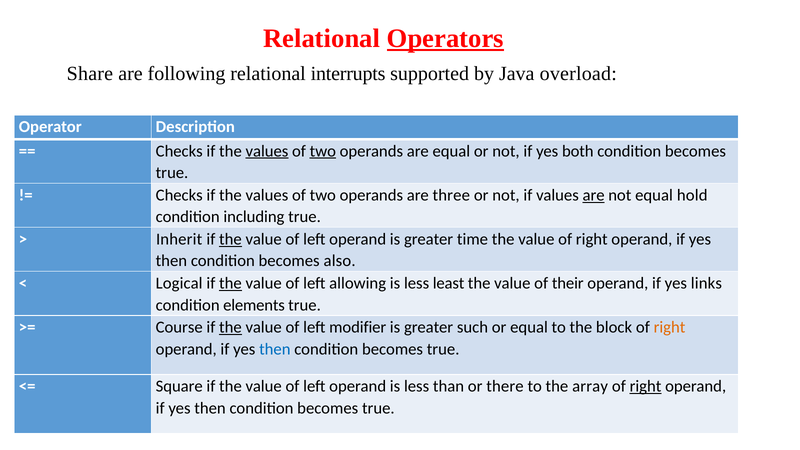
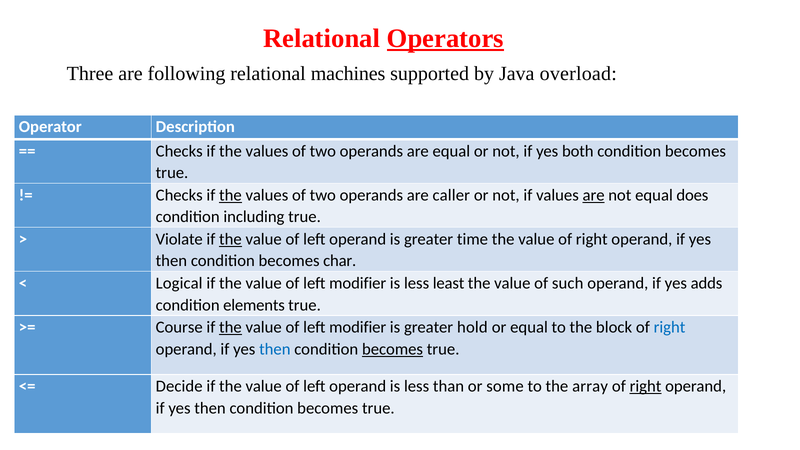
Share: Share -> Three (90, 74)
interrupts: interrupts -> machines (348, 74)
values underline: present -> none (267, 151)
two underline: present -> none (323, 151)
the underline: none -> present (230, 195)
three: three -> caller (451, 195)
hold: hold -> does (692, 195)
Inherit: Inherit -> Violate (179, 239)
also: also -> char (340, 261)
the underline: present -> none (230, 283)
allowing: allowing -> modifier (358, 283)
their: their -> such (568, 283)
links: links -> adds (707, 283)
such: such -> hold (472, 327)
right colour: orange -> blue (669, 327)
becomes underline: none -> present (393, 349)
Square: Square -> Decide (179, 386)
there: there -> some (505, 386)
